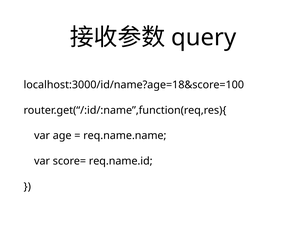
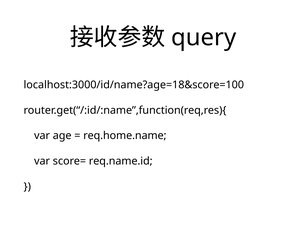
req.name.name: req.name.name -> req.home.name (125, 136)
